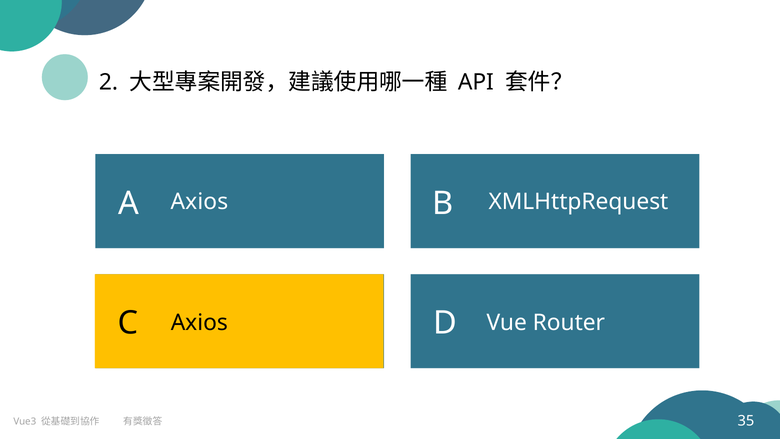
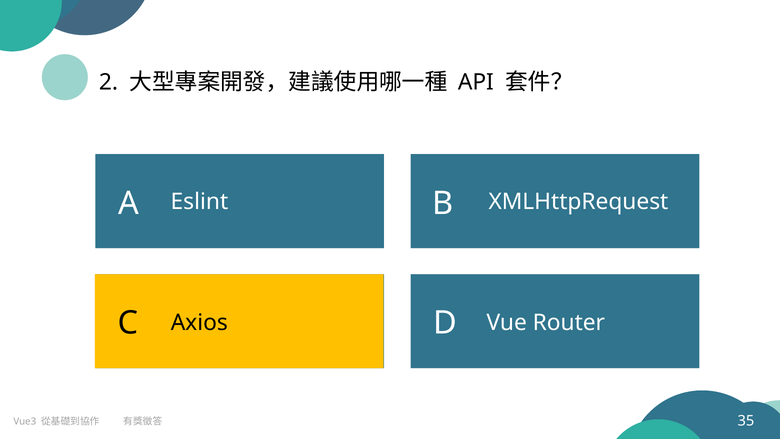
A Axios: Axios -> Eslint (199, 202)
